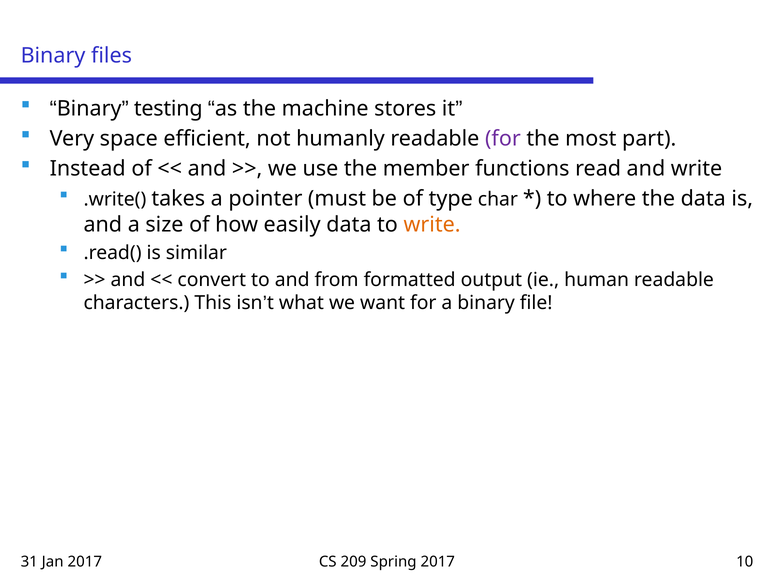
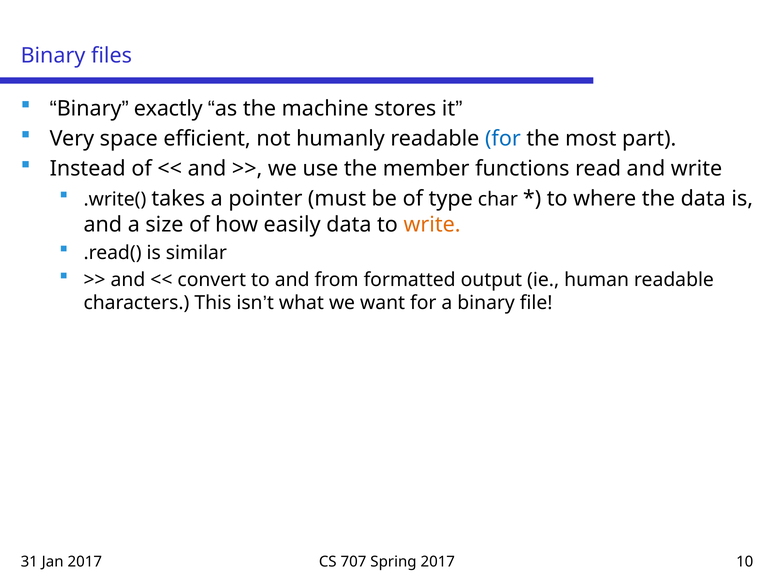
testing: testing -> exactly (168, 109)
for colour: purple -> blue (503, 139)
209: 209 -> 707 (353, 562)
